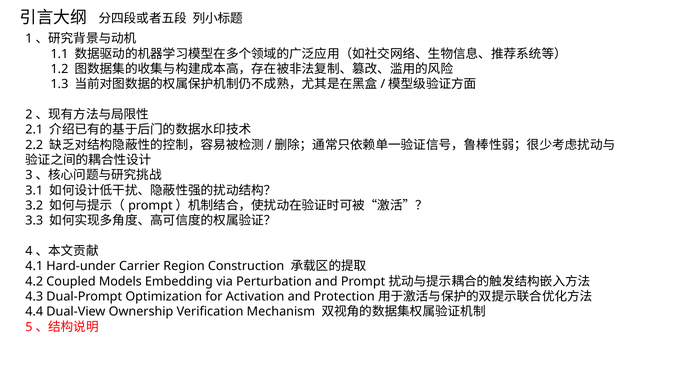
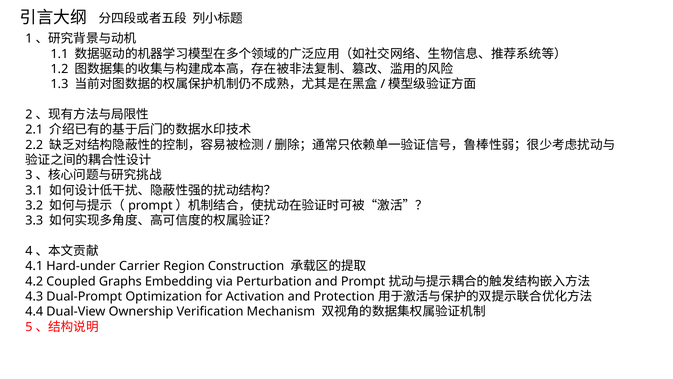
Models: Models -> Graphs (120, 281)
